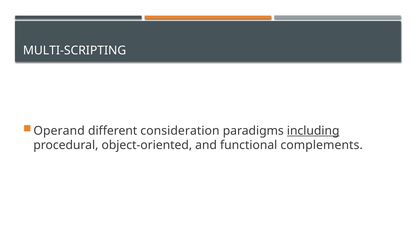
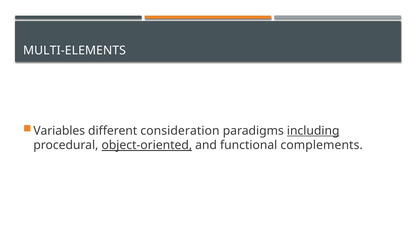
MULTI-SCRIPTING: MULTI-SCRIPTING -> MULTI-ELEMENTS (74, 51)
Operand: Operand -> Variables (59, 131)
object-oriented underline: none -> present (147, 145)
